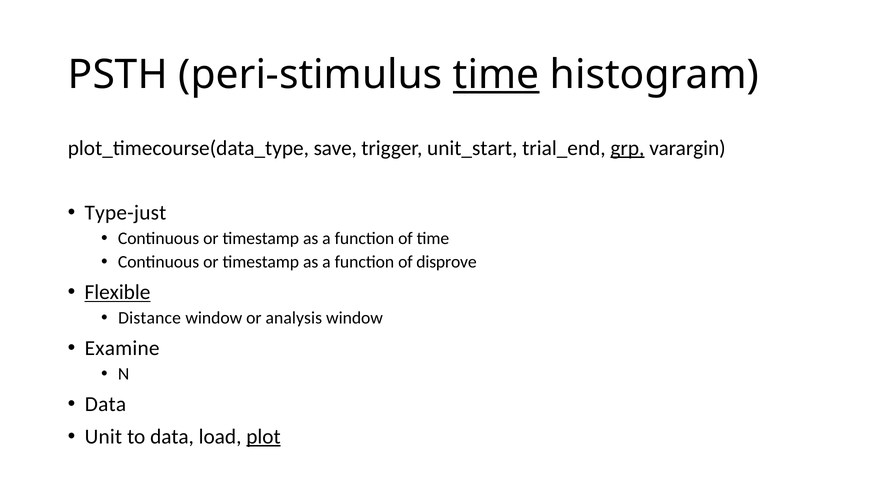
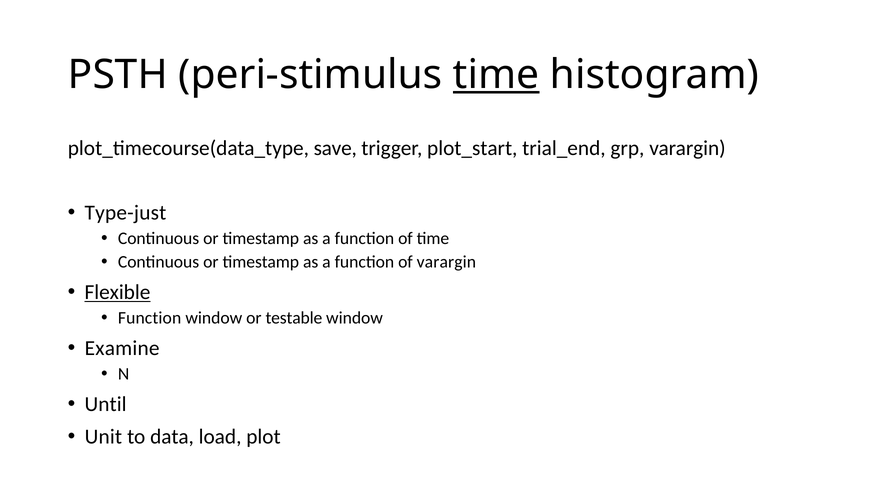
unit_start: unit_start -> plot_start (472, 148)
grp underline: present -> none (627, 148)
of disprove: disprove -> varargin (446, 262)
Distance: Distance -> Function (150, 318)
analysis: analysis -> testable (294, 318)
Data: Data -> Until (106, 404)
plot underline: present -> none (263, 436)
